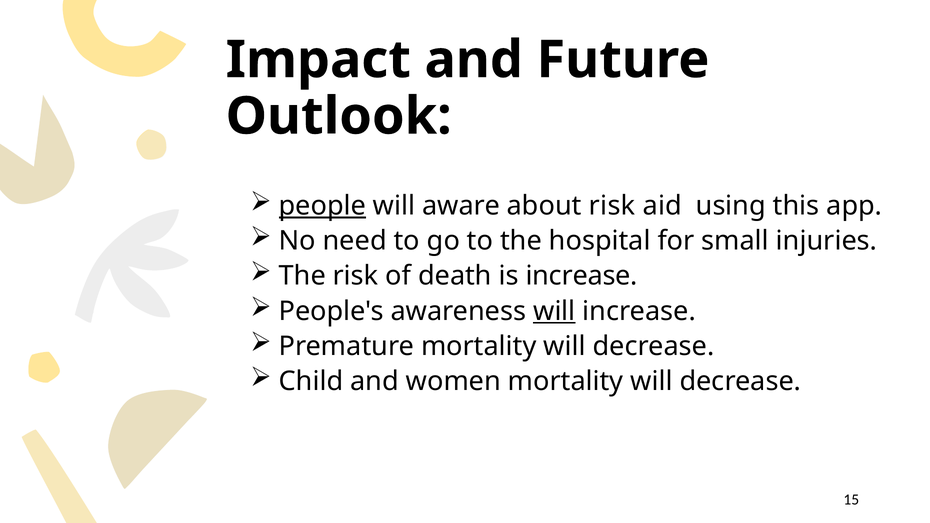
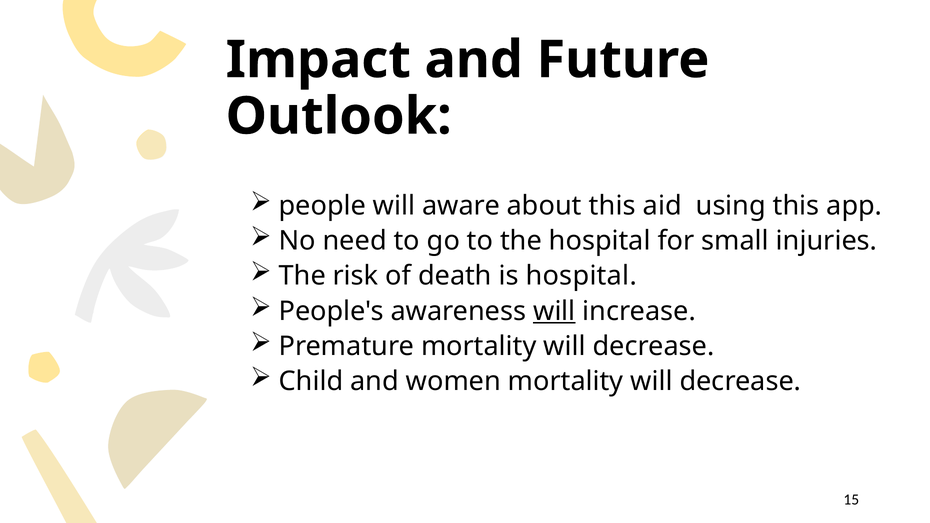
people underline: present -> none (322, 206)
about risk: risk -> this (612, 206)
is increase: increase -> hospital (581, 276)
